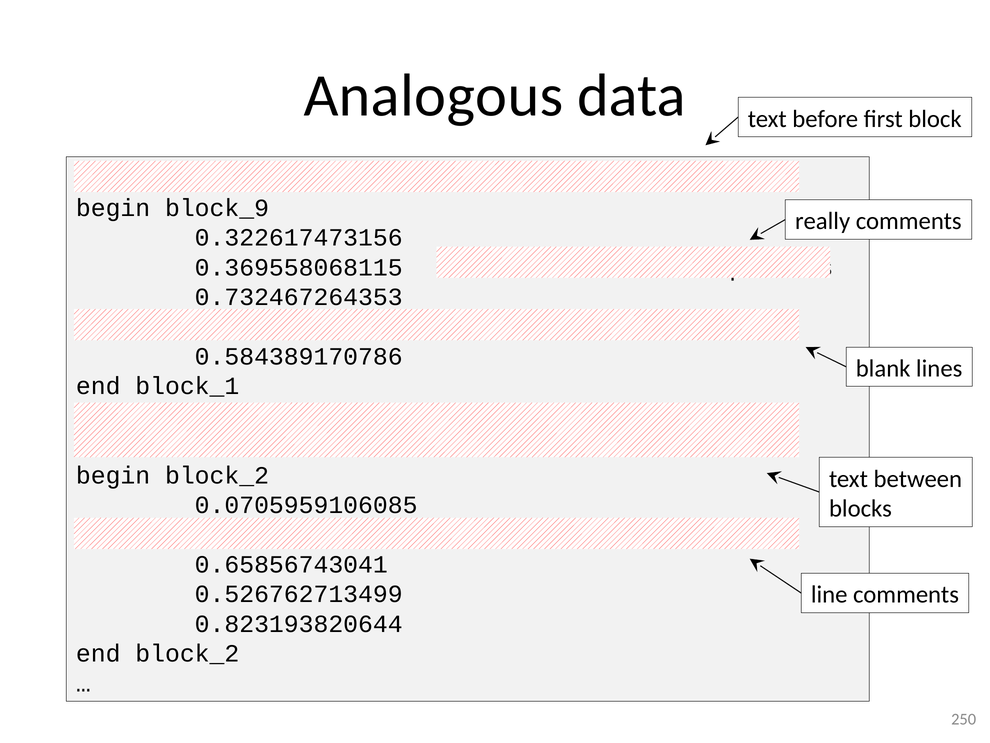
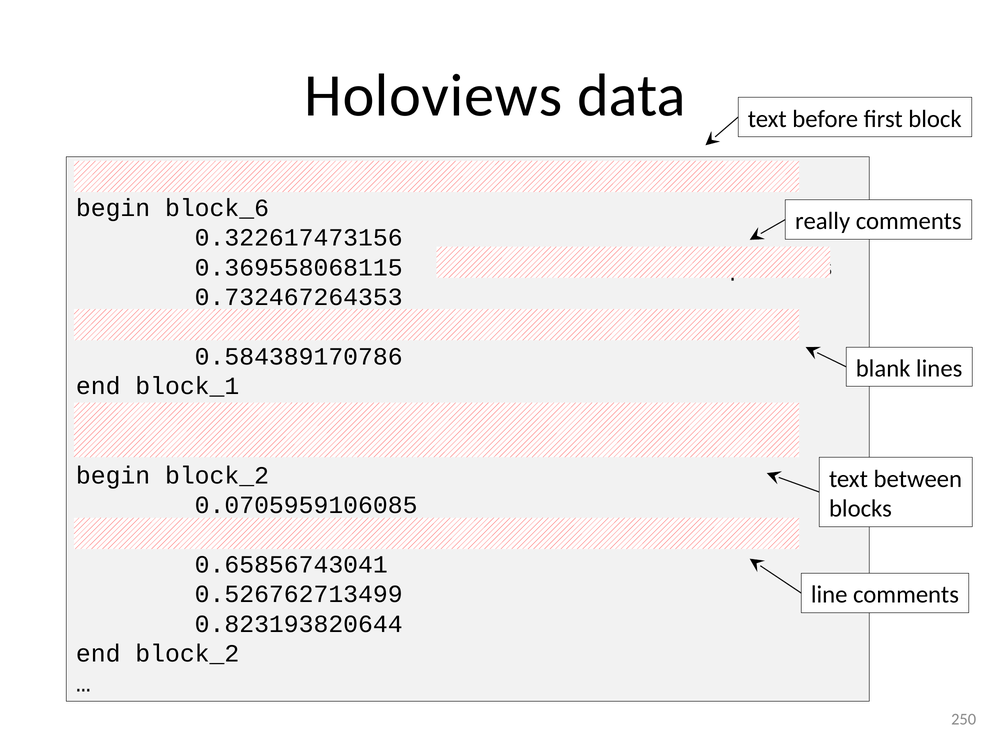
Analogous: Analogous -> Holoviews (433, 96)
block_9: block_9 -> block_6 (217, 208)
